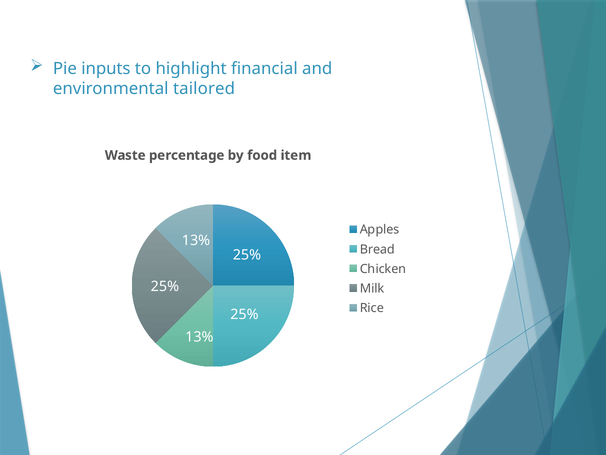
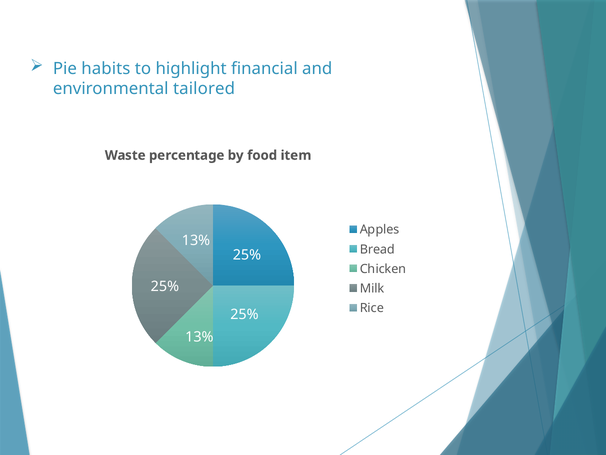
inputs: inputs -> habits (106, 68)
